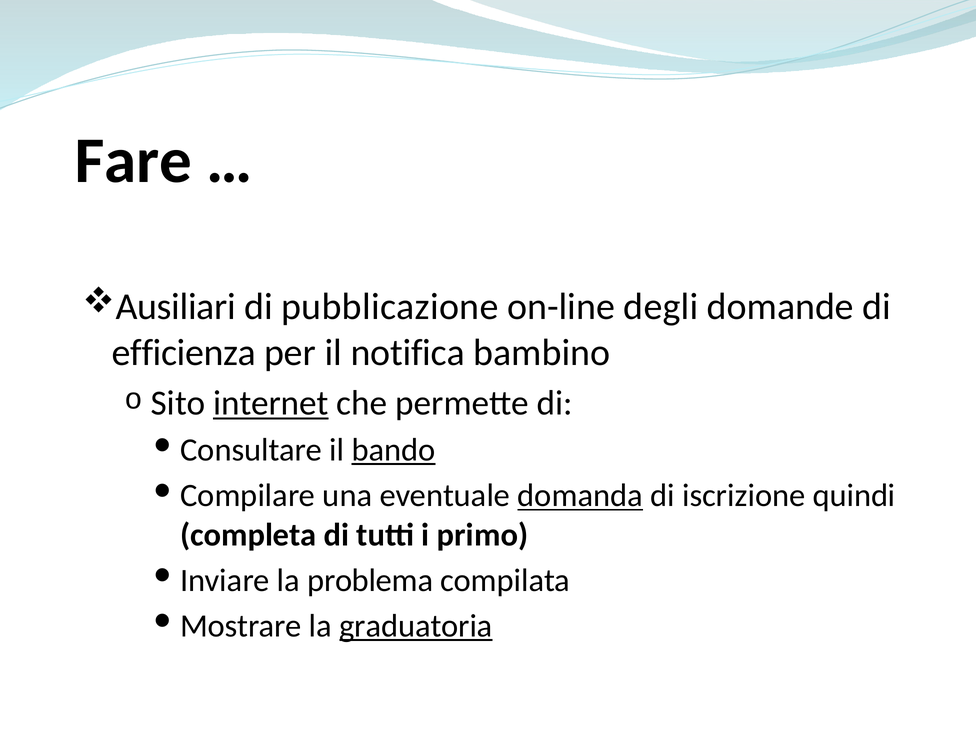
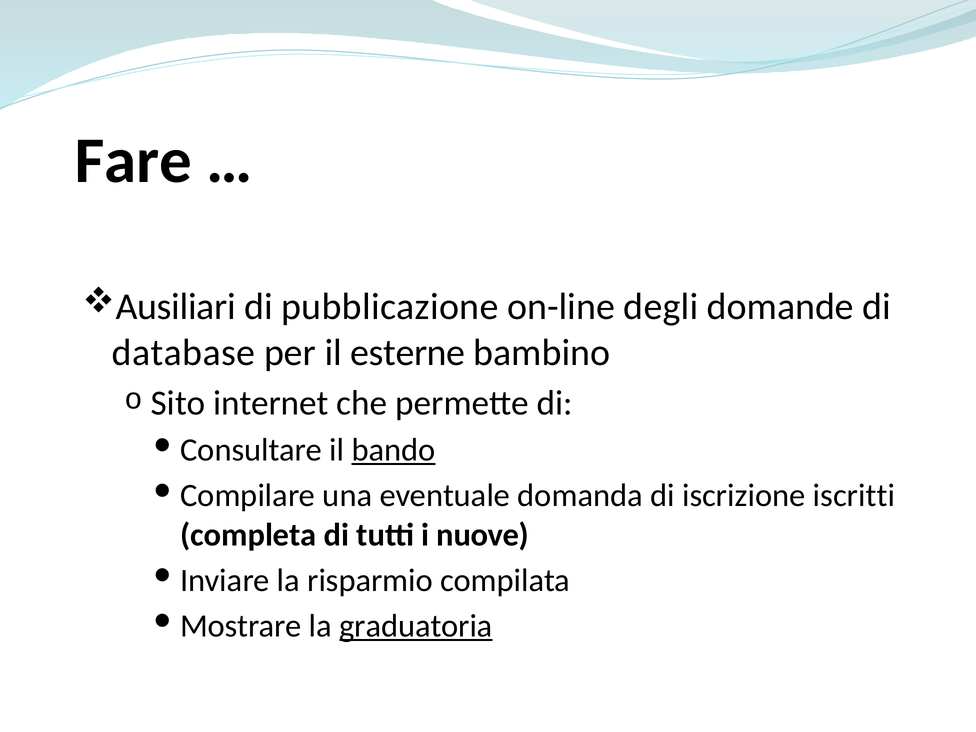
efficienza: efficienza -> database (183, 352)
notifica: notifica -> esterne (408, 352)
internet underline: present -> none (271, 403)
domanda underline: present -> none (580, 496)
quindi: quindi -> iscritti (854, 496)
primo: primo -> nuove (483, 535)
problema: problema -> risparmio (370, 580)
